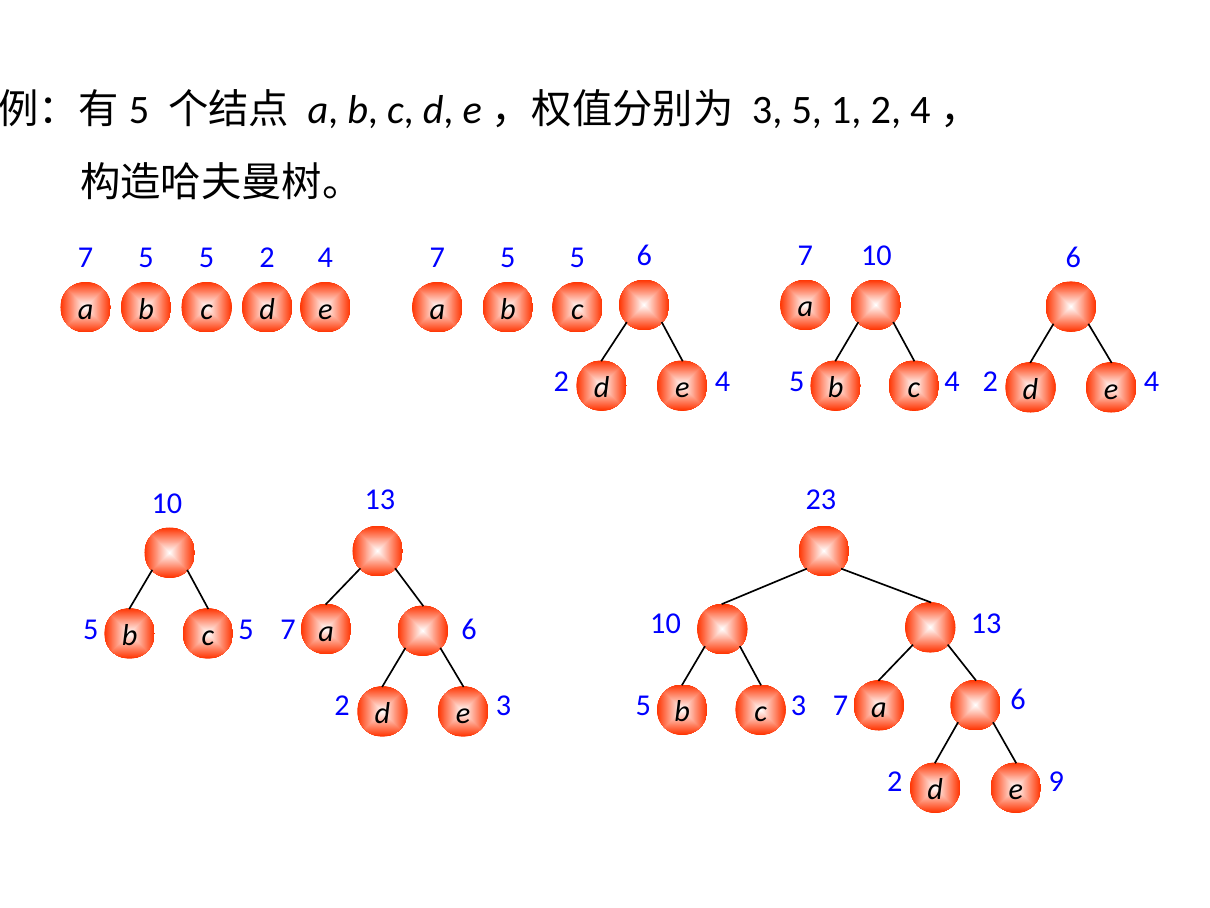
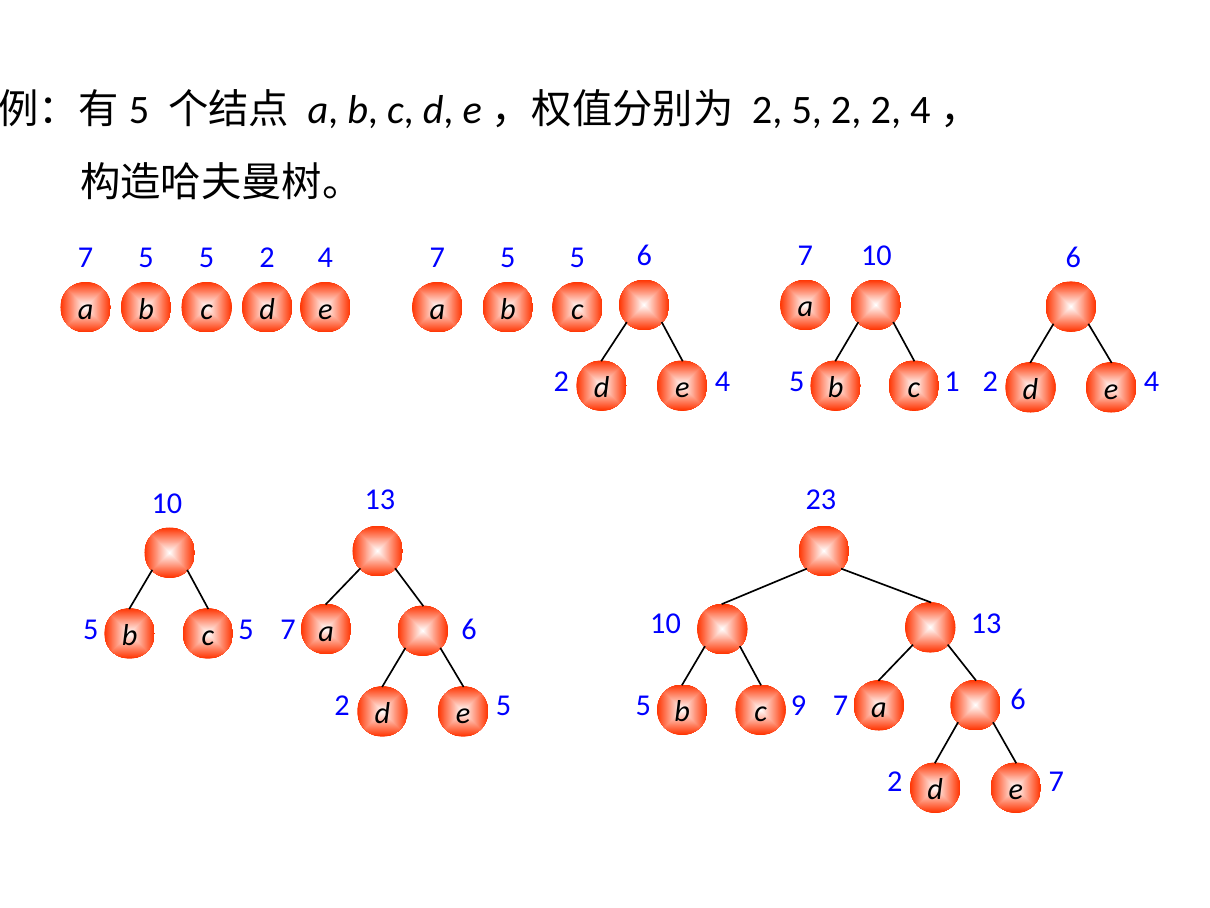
3: 3 -> 2 (767, 110)
5 1: 1 -> 2 (846, 110)
c 4: 4 -> 1 (952, 381)
3: 3 -> 5 (503, 705)
c 3: 3 -> 9 (799, 705)
2 9: 9 -> 7 (1056, 782)
